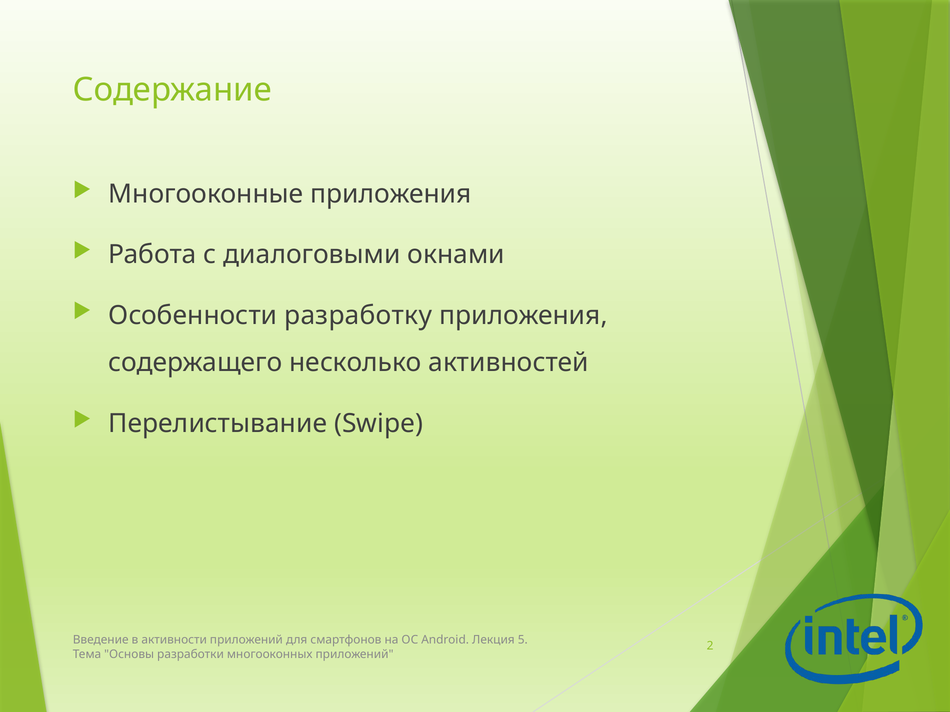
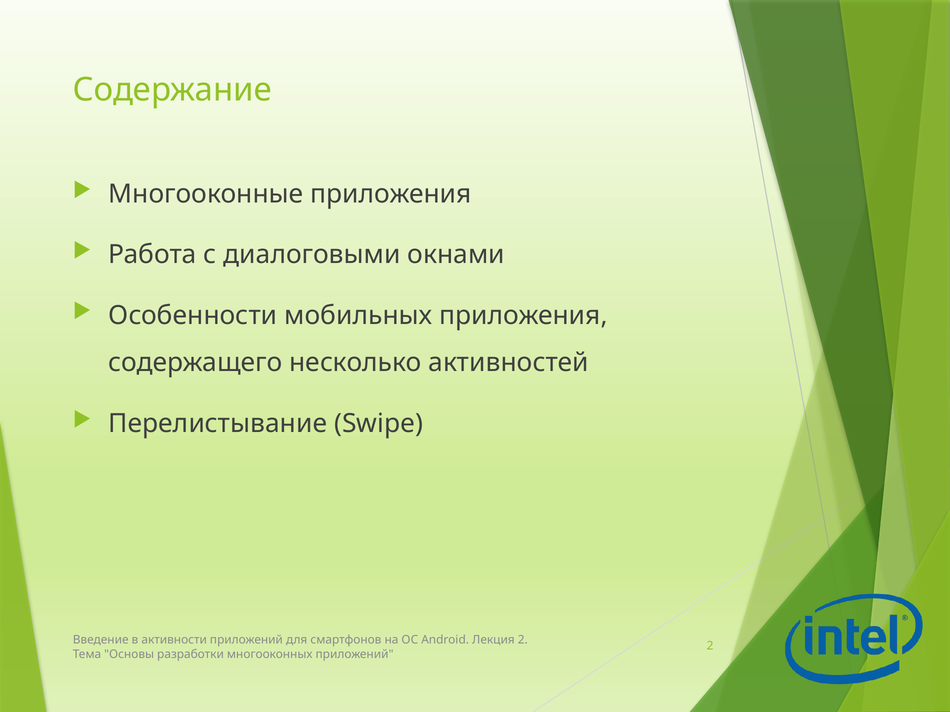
разработку: разработку -> мобильных (358, 316)
Лекция 5: 5 -> 2 (523, 640)
